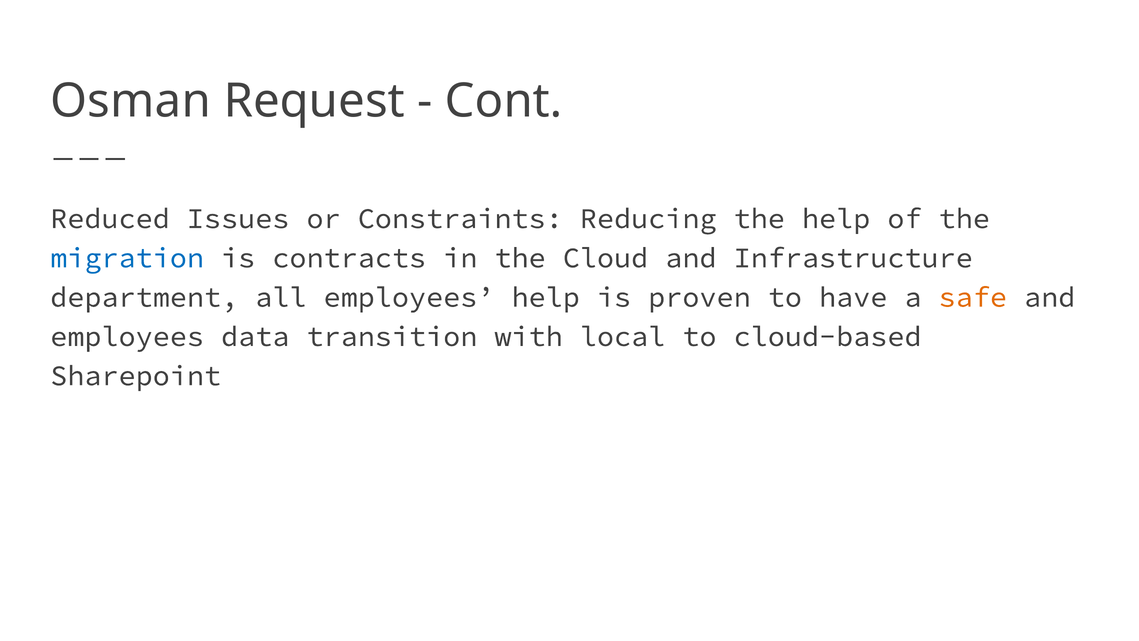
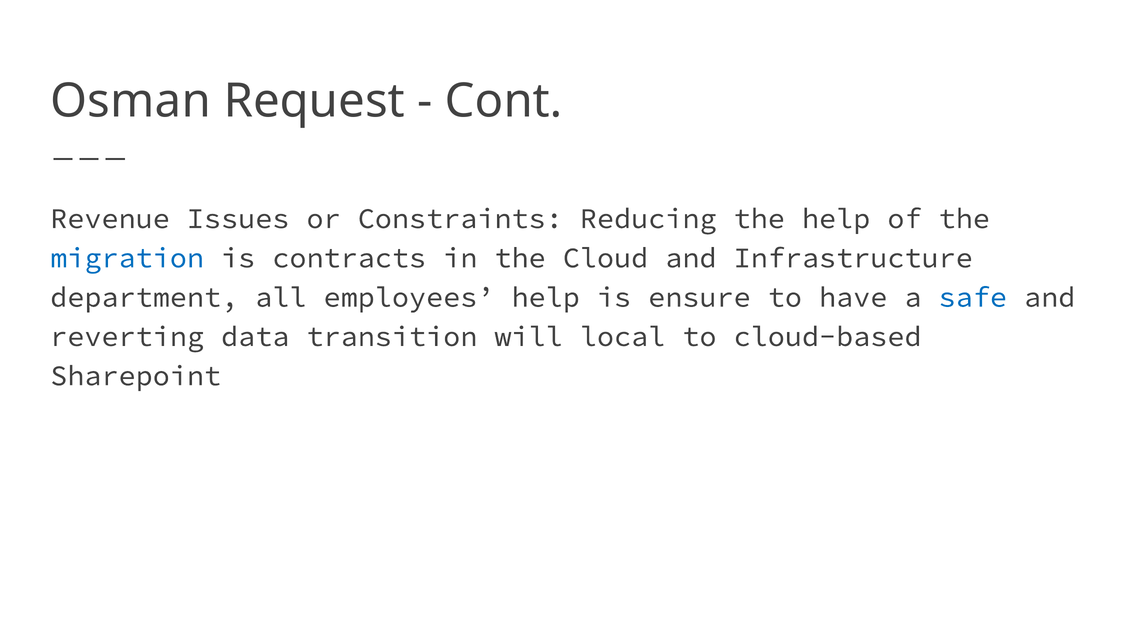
Reduced: Reduced -> Revenue (110, 219)
proven: proven -> ensure (699, 297)
safe colour: orange -> blue (973, 297)
employees: employees -> reverting (127, 336)
with: with -> will (529, 336)
